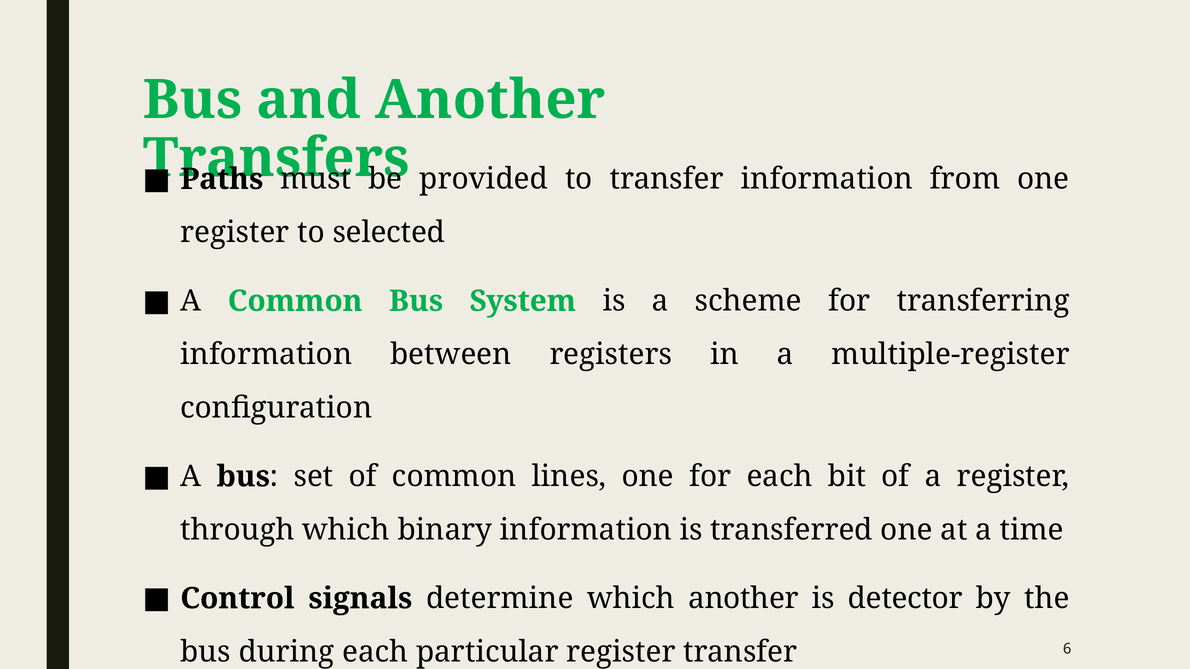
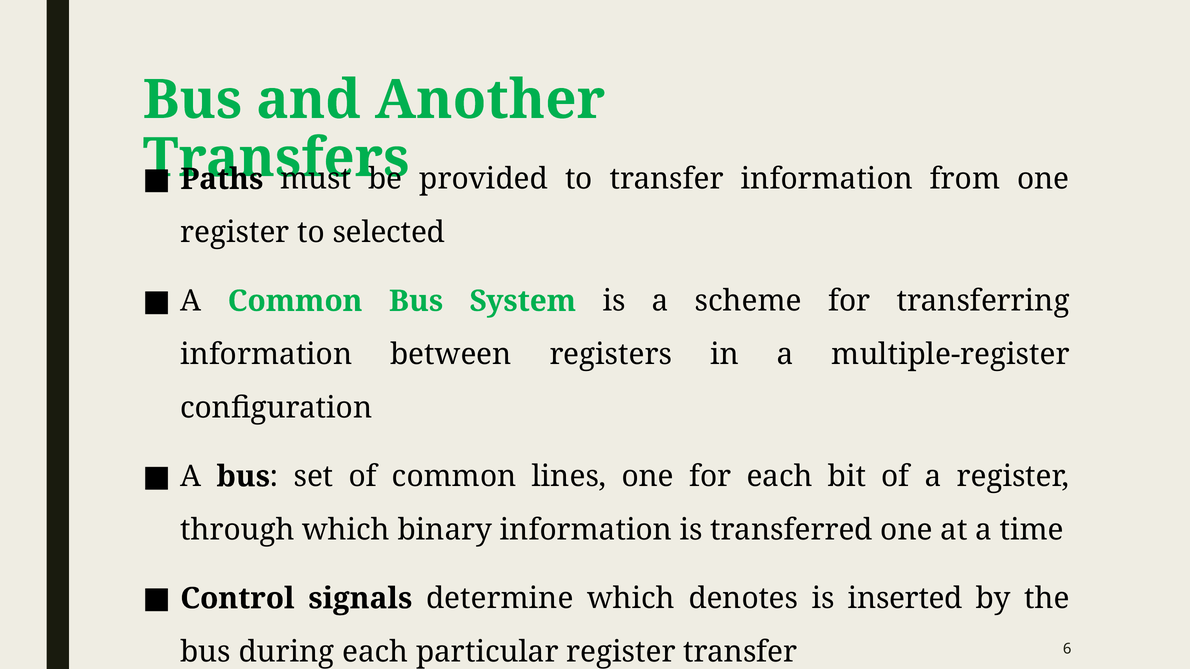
which another: another -> denotes (743, 599)
detector: detector -> inserted (905, 599)
